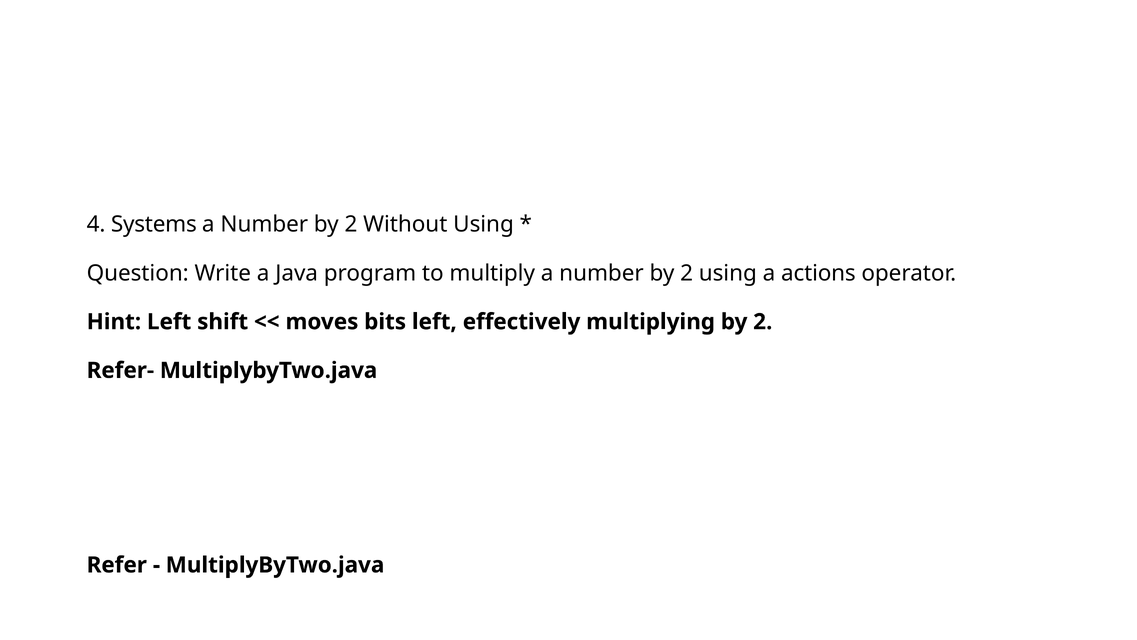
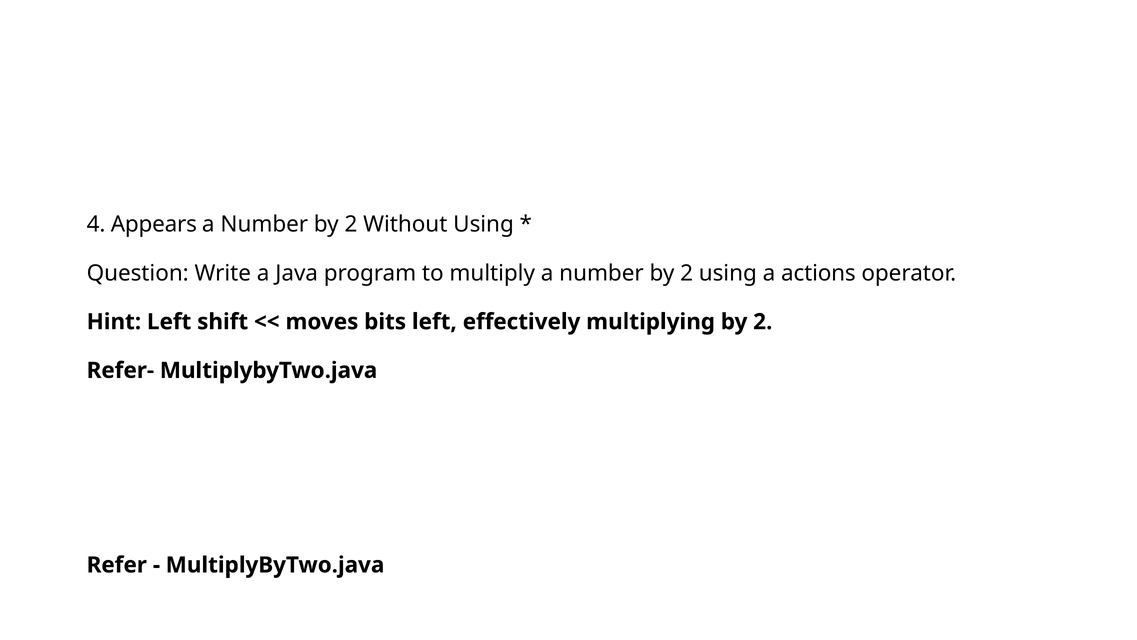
Systems: Systems -> Appears (154, 224)
